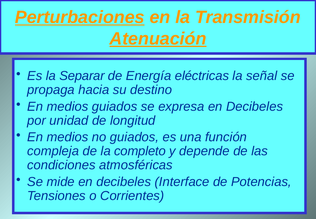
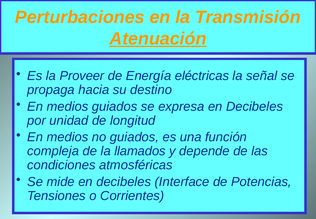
Perturbaciones underline: present -> none (80, 17)
Separar: Separar -> Proveer (82, 76)
completo: completo -> llamados (140, 151)
